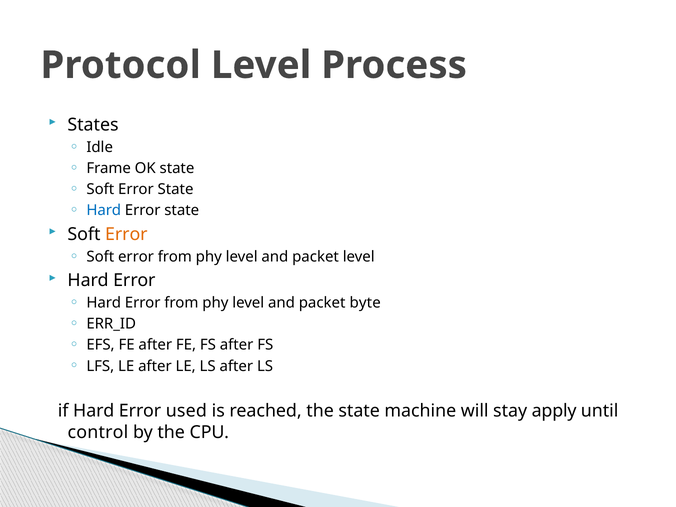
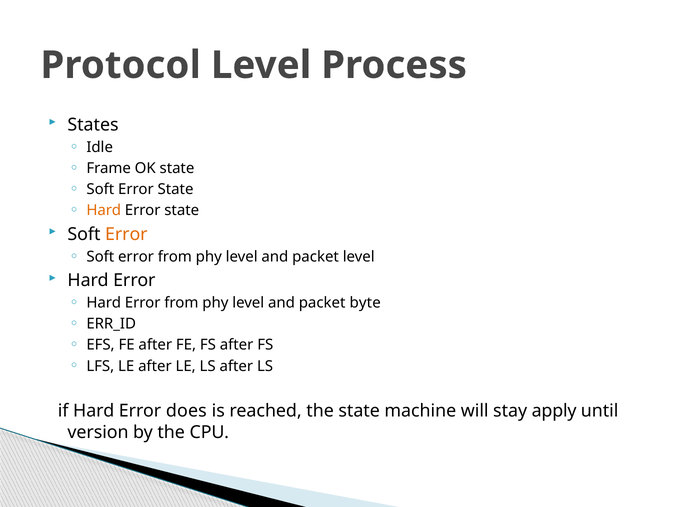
Hard colour: blue -> orange (104, 210)
used: used -> does (186, 411)
control: control -> version (98, 432)
